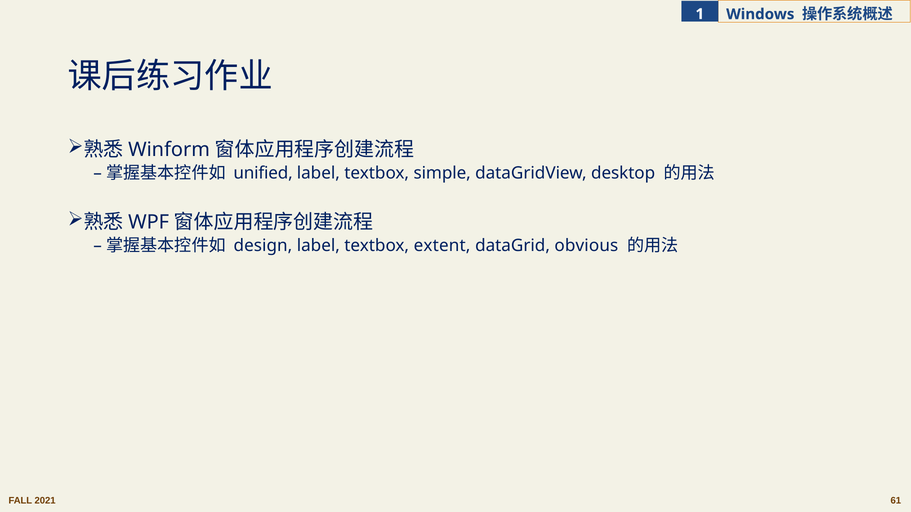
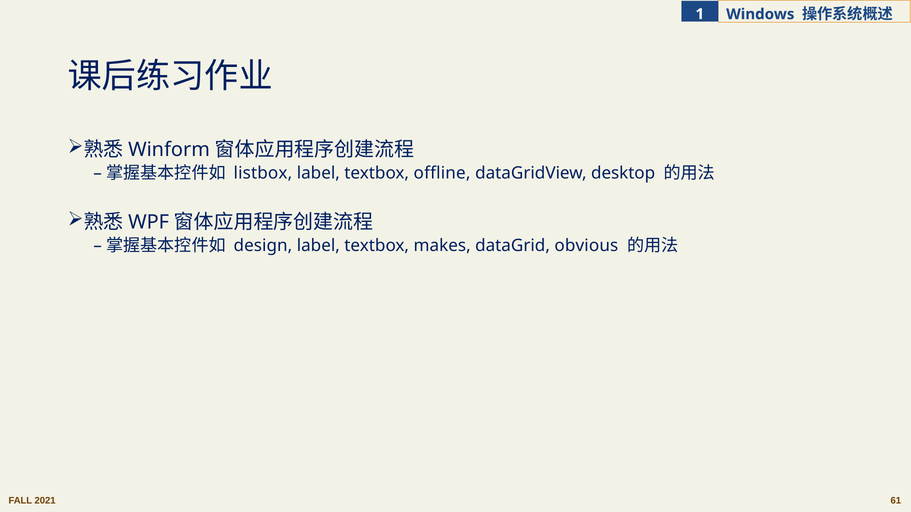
unified: unified -> listbox (263, 173)
simple: simple -> offline (442, 173)
extent: extent -> makes (442, 246)
